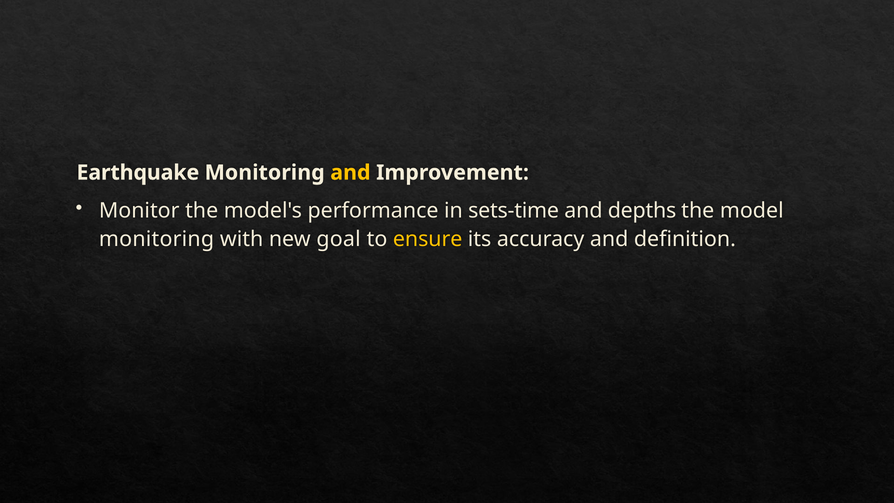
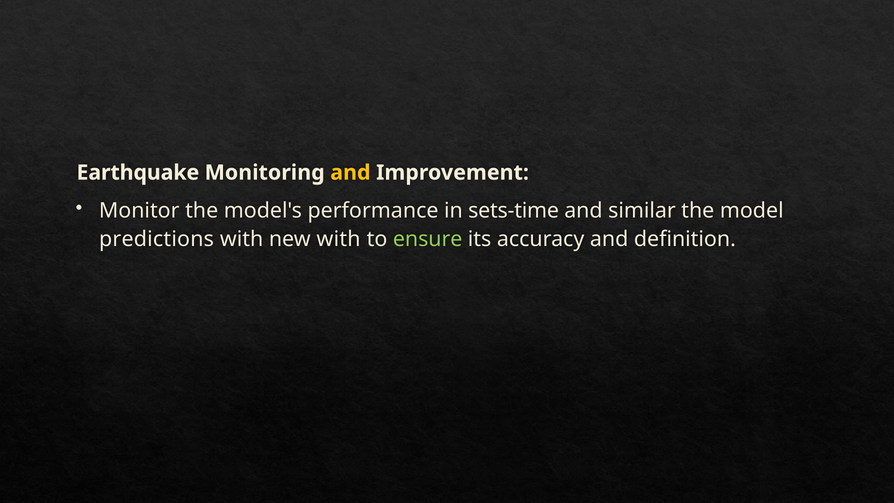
depths: depths -> similar (642, 211)
monitoring: monitoring -> predictions (157, 239)
new goal: goal -> with (339, 239)
ensure colour: yellow -> light green (428, 239)
